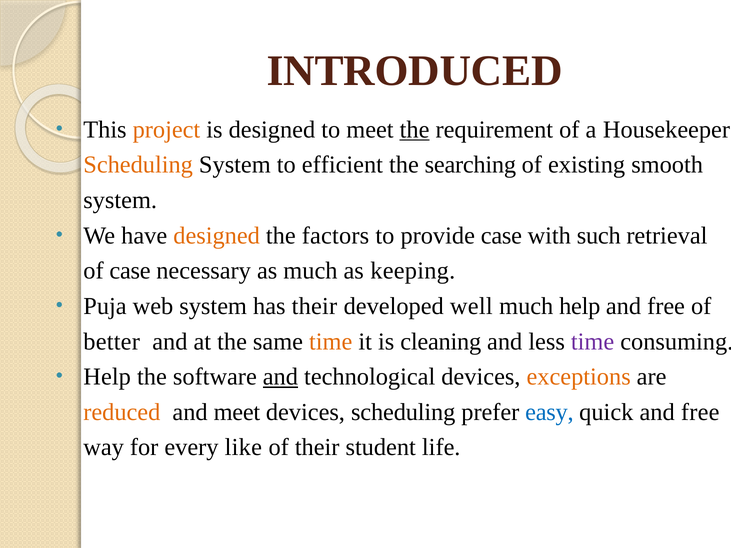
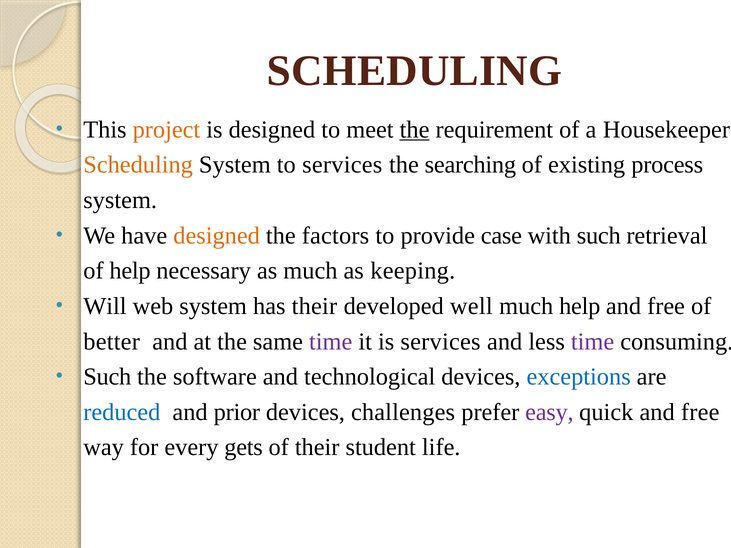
INTRODUCED: INTRODUCED -> SCHEDULING (414, 71)
to efficient: efficient -> services (342, 165)
smooth: smooth -> process (667, 165)
of case: case -> help (130, 271)
Puja: Puja -> Will (105, 306)
time colour: orange -> purple (331, 342)
is cleaning: cleaning -> services (441, 342)
Help: Help -> Such (107, 377)
and underline: present -> none (280, 377)
exceptions colour: orange -> blue (579, 377)
reduced colour: orange -> blue (122, 412)
and meet: meet -> prior (237, 412)
devices scheduling: scheduling -> challenges (403, 412)
easy colour: blue -> purple (549, 412)
like: like -> gets (244, 448)
